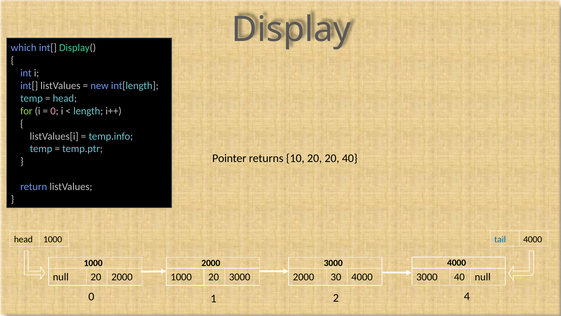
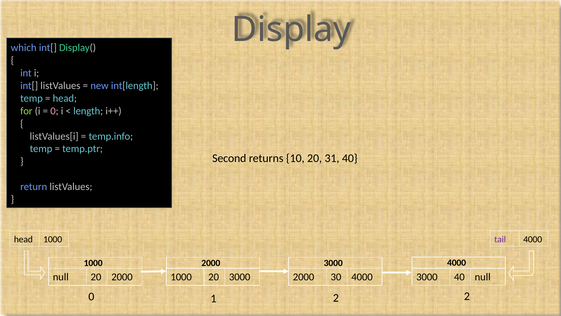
Pointer: Pointer -> Second (229, 158)
20 20: 20 -> 31 (332, 158)
tail colour: blue -> purple (500, 239)
2 4: 4 -> 2 (467, 296)
